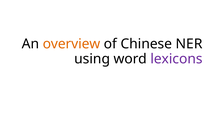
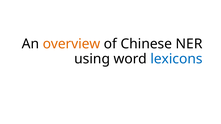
lexicons colour: purple -> blue (176, 59)
